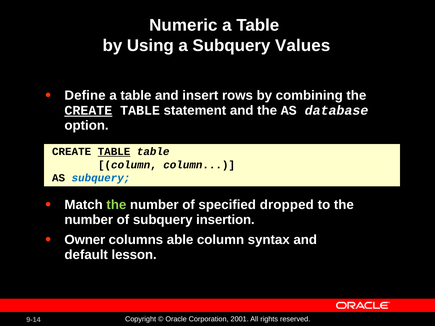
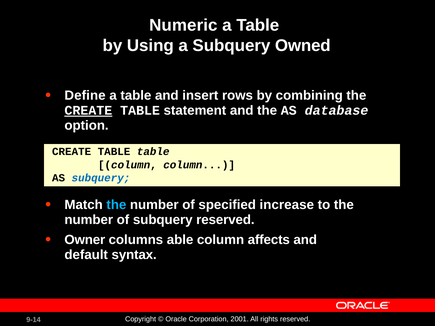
Values: Values -> Owned (303, 45)
TABLE underline: present -> none (114, 152)
the colour: light green -> light blue (116, 205)
dropped: dropped -> increase (287, 205)
subquery insertion: insertion -> reserved (225, 220)
syntax: syntax -> affects (269, 240)
lesson: lesson -> syntax (134, 255)
